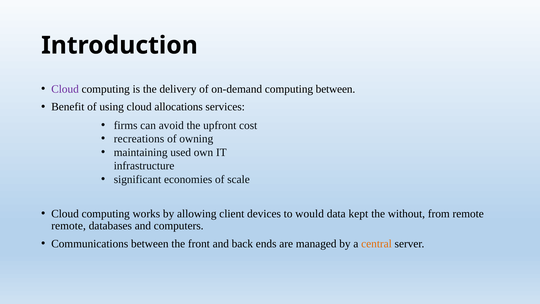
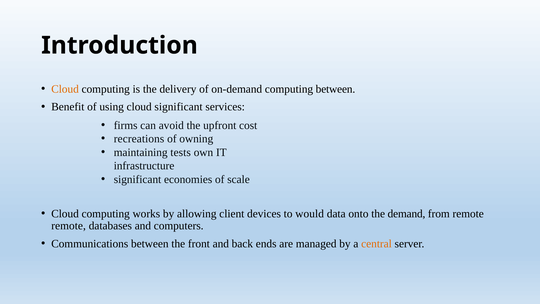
Cloud colour: purple -> orange (65, 89)
cloud allocations: allocations -> significant (179, 107)
used: used -> tests (181, 152)
kept: kept -> onto (358, 213)
without: without -> demand (407, 213)
